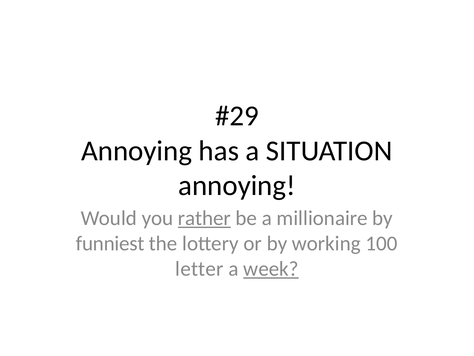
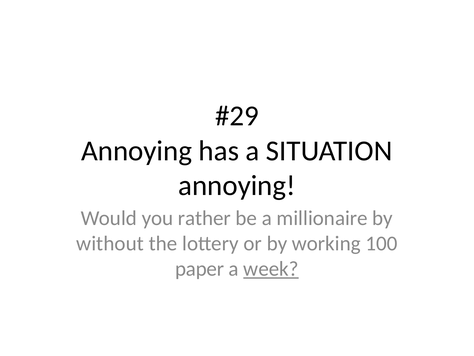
rather underline: present -> none (204, 218)
funniest: funniest -> without (110, 243)
letter: letter -> paper (200, 269)
